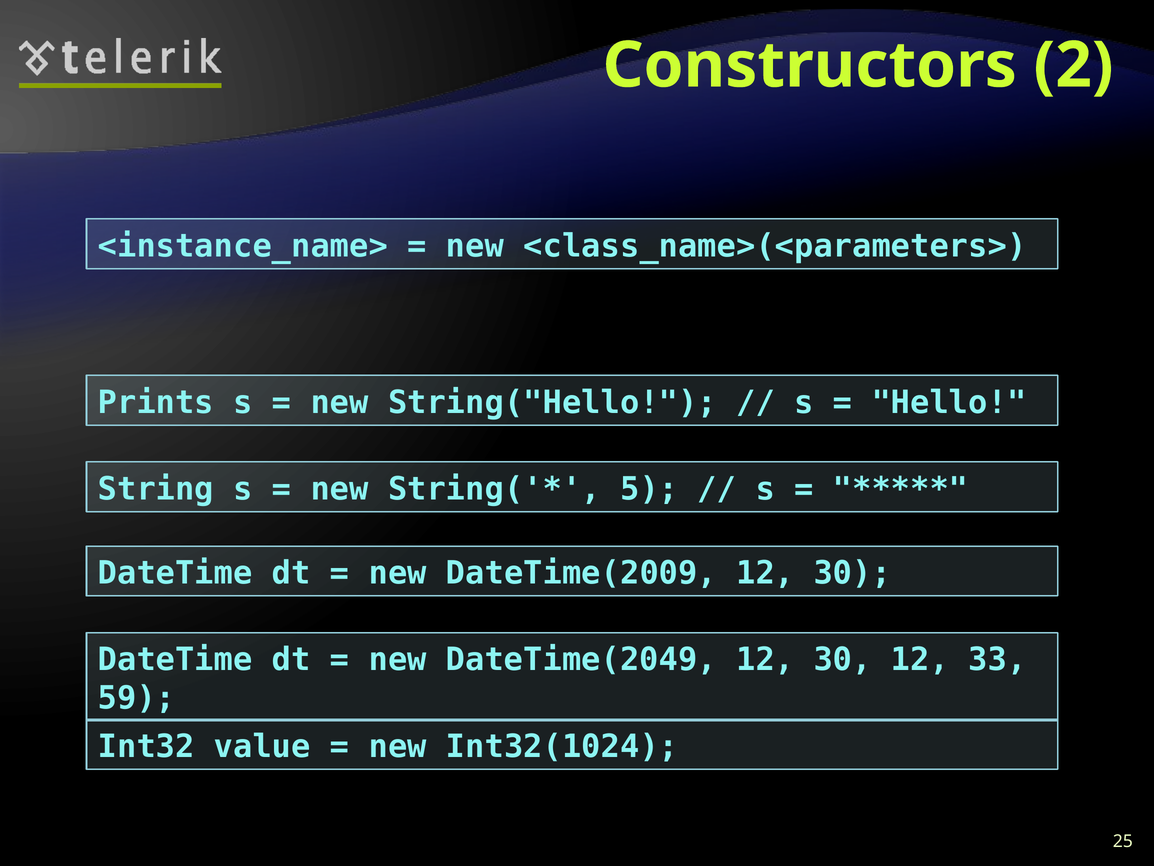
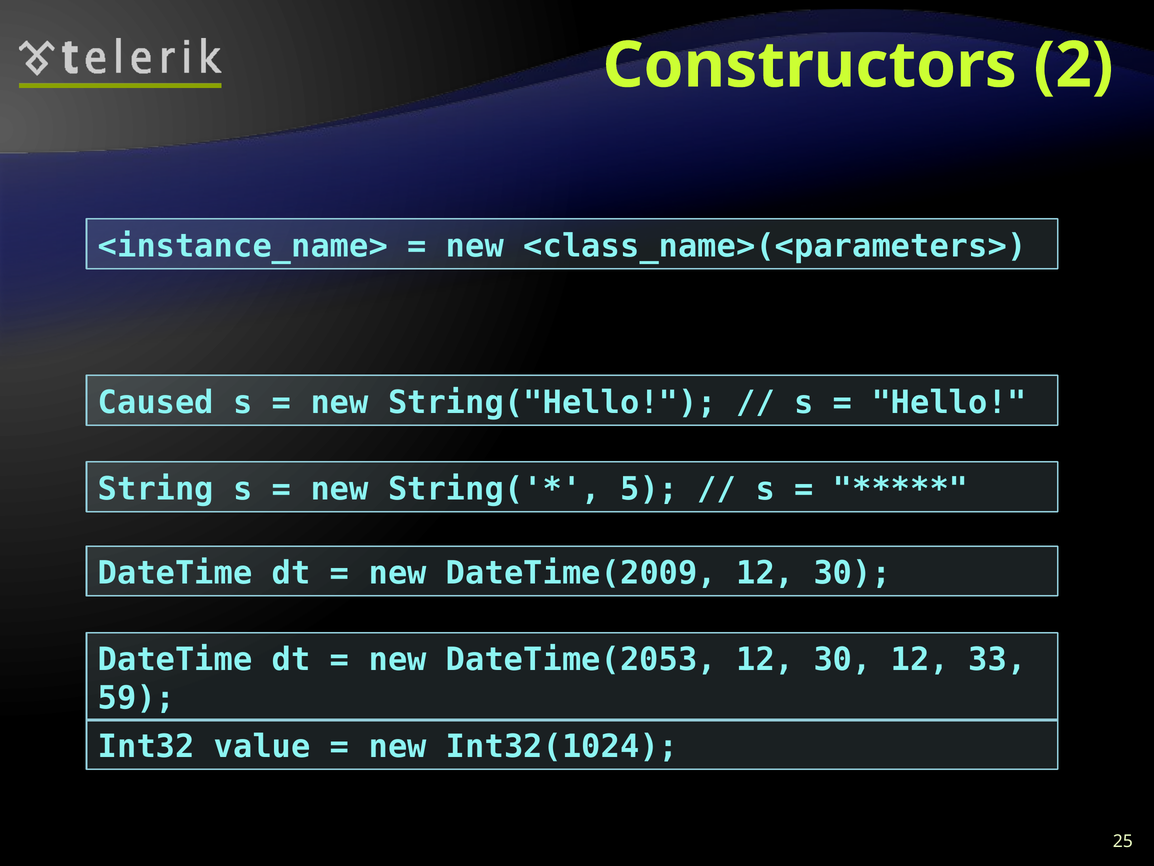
Prints: Prints -> Caused (156, 402)
DateTime(2049: DateTime(2049 -> DateTime(2053 (581, 659)
